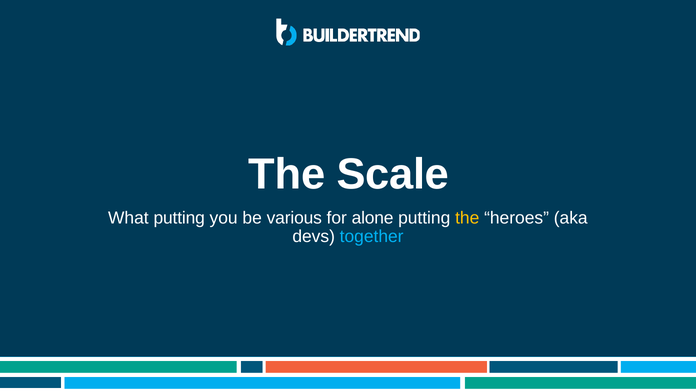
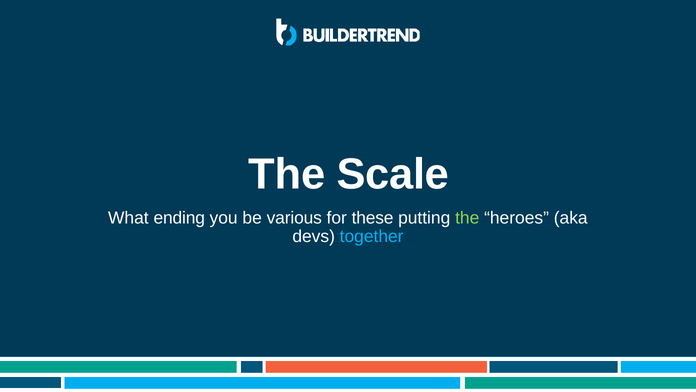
What putting: putting -> ending (179, 218)
alone: alone -> these (373, 218)
the colour: yellow -> light green (467, 218)
